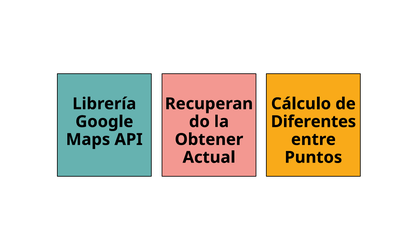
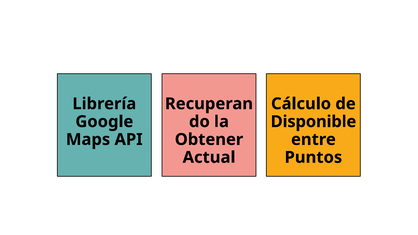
Diferentes: Diferentes -> Disponible (313, 122)
